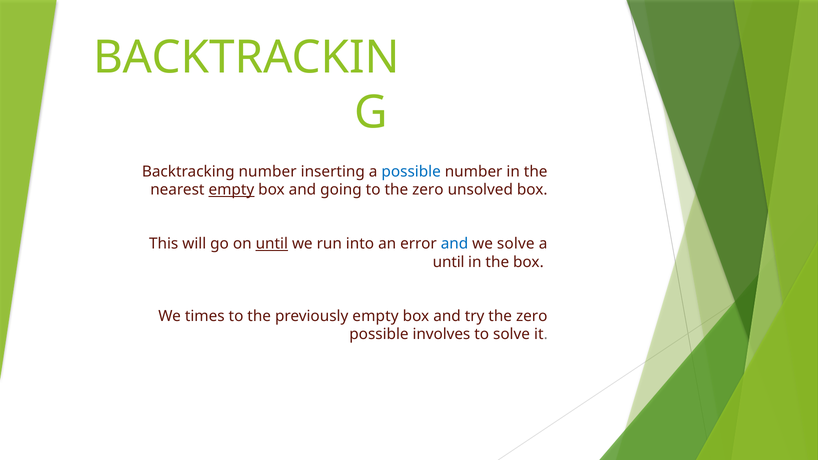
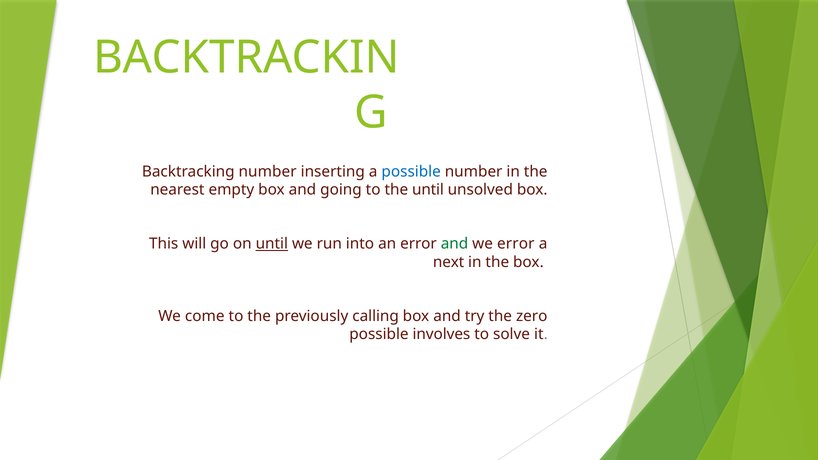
empty underline: present -> none (231, 190)
to the zero: zero -> until (428, 190)
and colour: blue -> green (455, 244)
we solve: solve -> error (516, 244)
until: until -> next (449, 262)
times: times -> come (205, 316)
previously empty: empty -> calling (376, 316)
